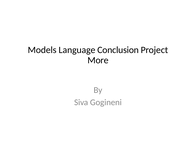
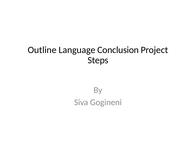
Models: Models -> Outline (42, 50)
More: More -> Steps (98, 60)
